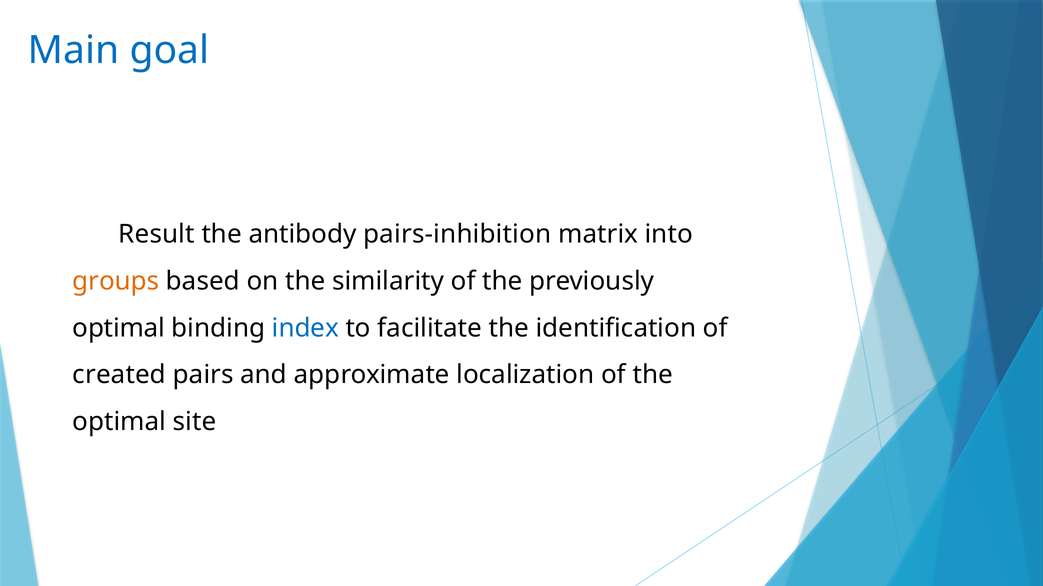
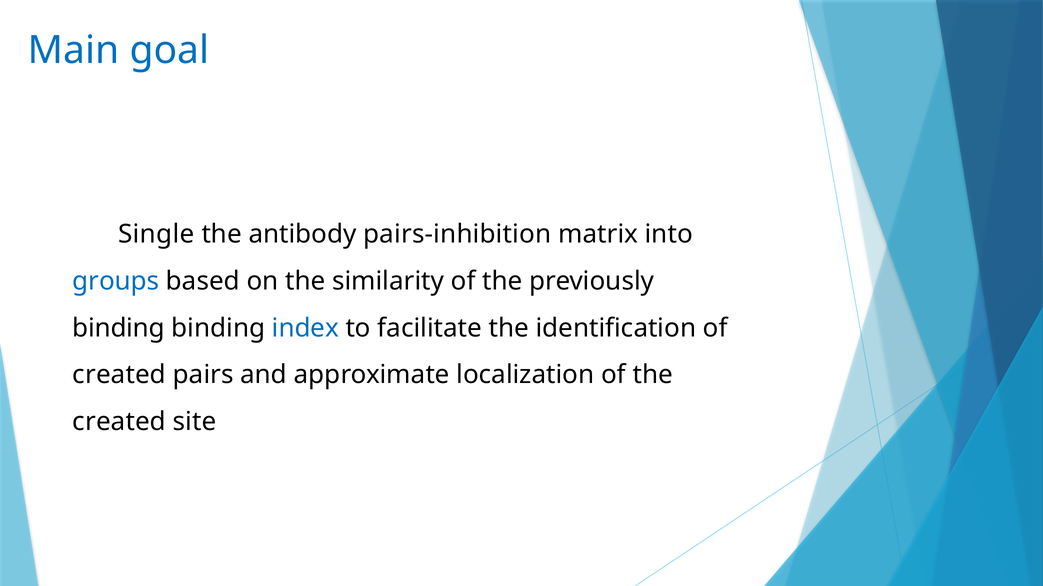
Result: Result -> Single (156, 234)
groups colour: orange -> blue (116, 281)
optimal: optimal -> binding (119, 328)
optimal: optimal -> created (119, 422)
